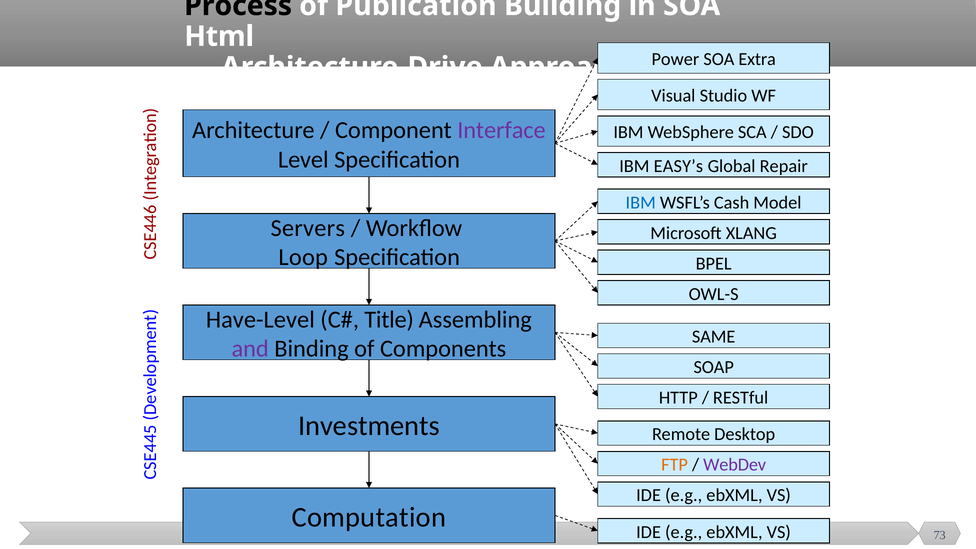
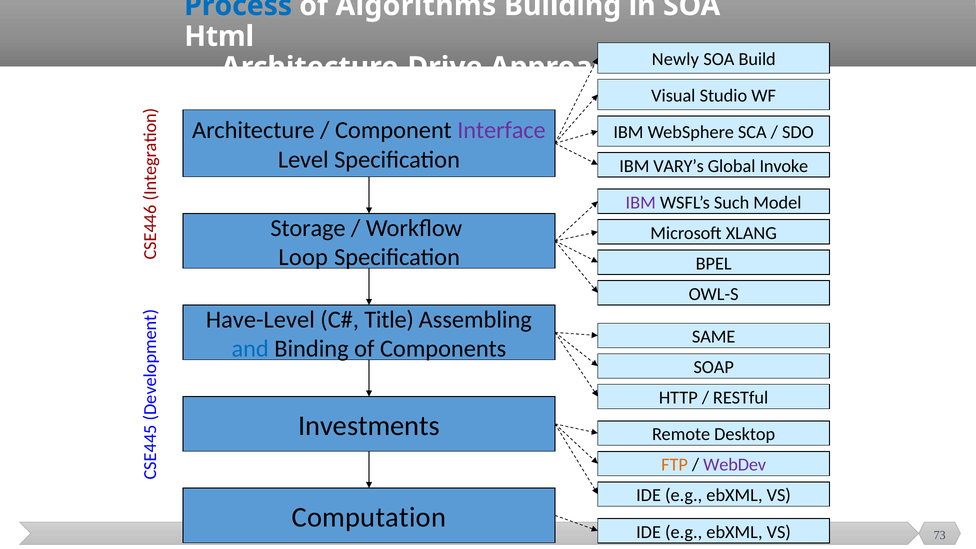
Process colour: black -> blue (238, 6)
Publication: Publication -> Algorithms (416, 6)
Power: Power -> Newly (675, 59)
Extra: Extra -> Build (757, 59)
EASY’s: EASY’s -> VARY’s (679, 166)
Repair: Repair -> Invoke (784, 166)
IBM colour: blue -> purple (641, 203)
Cash: Cash -> Such (732, 203)
Servers: Servers -> Storage (308, 228)
and colour: purple -> blue (250, 349)
